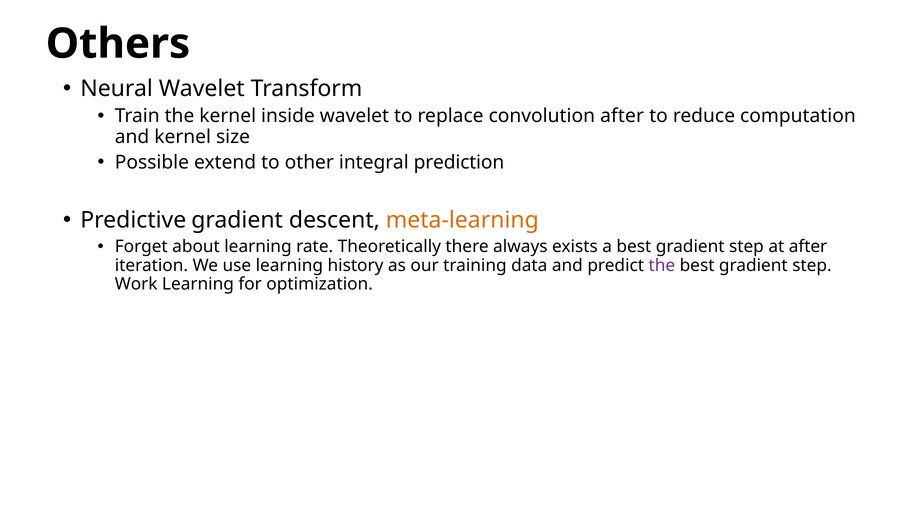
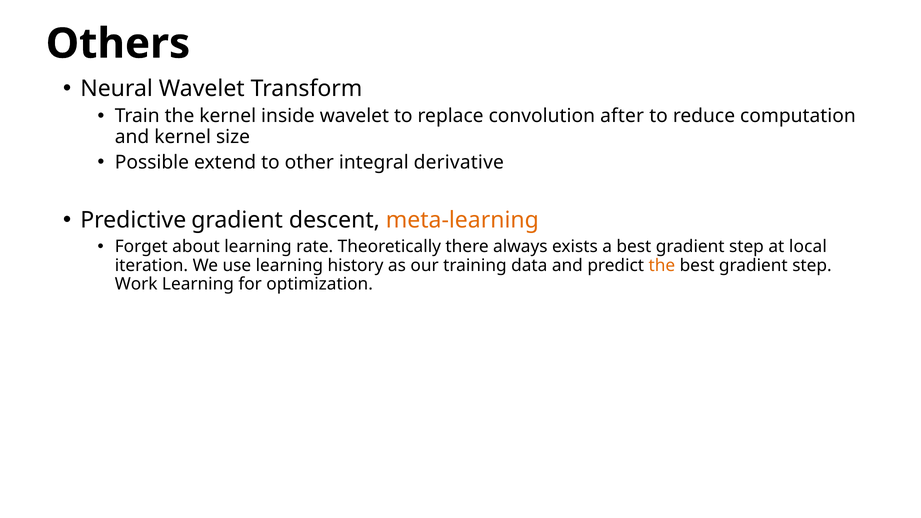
prediction: prediction -> derivative (459, 162)
at after: after -> local (808, 247)
the colour: purple -> orange (662, 265)
